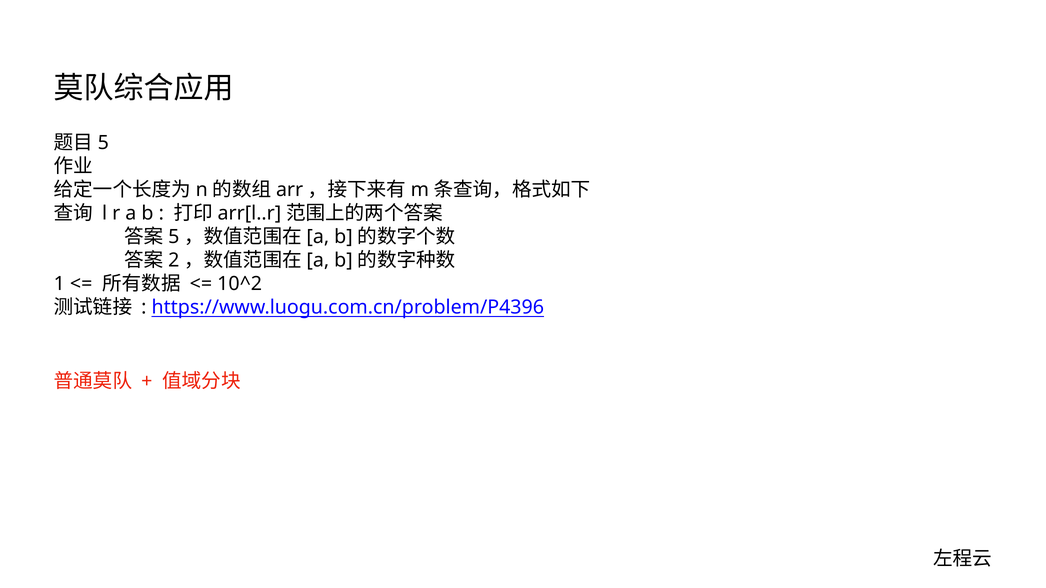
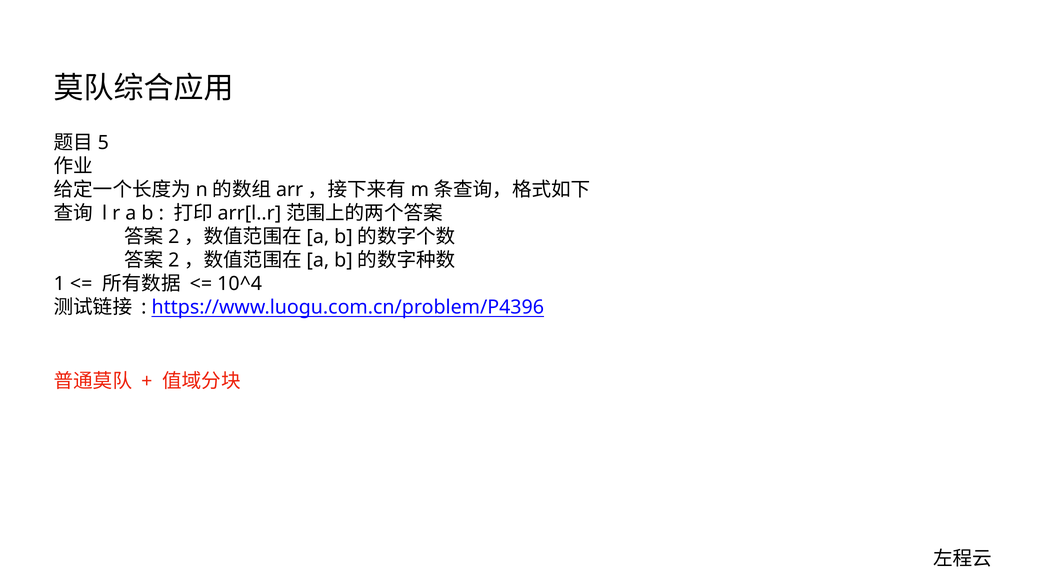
5: 5 -> 2 (174, 237)
10^2: 10^2 -> 10^4 (240, 284)
